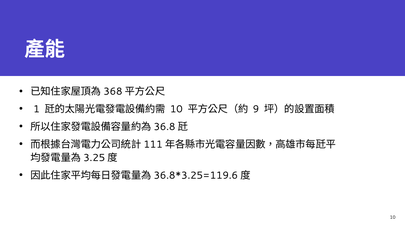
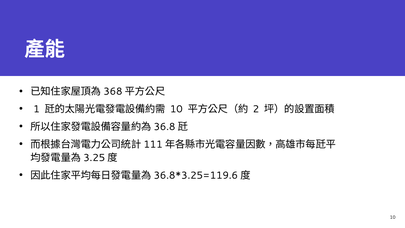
9: 9 -> 2 (256, 109)
